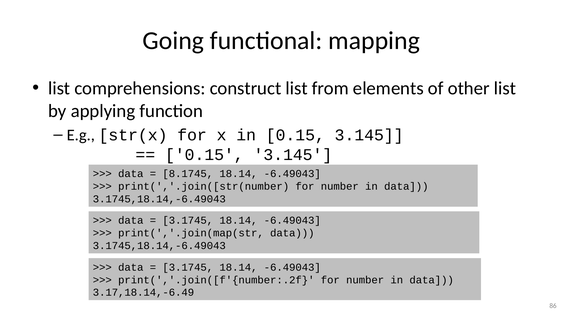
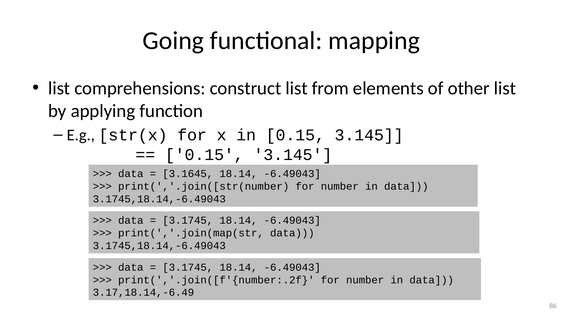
8.1745: 8.1745 -> 3.1645 (188, 174)
